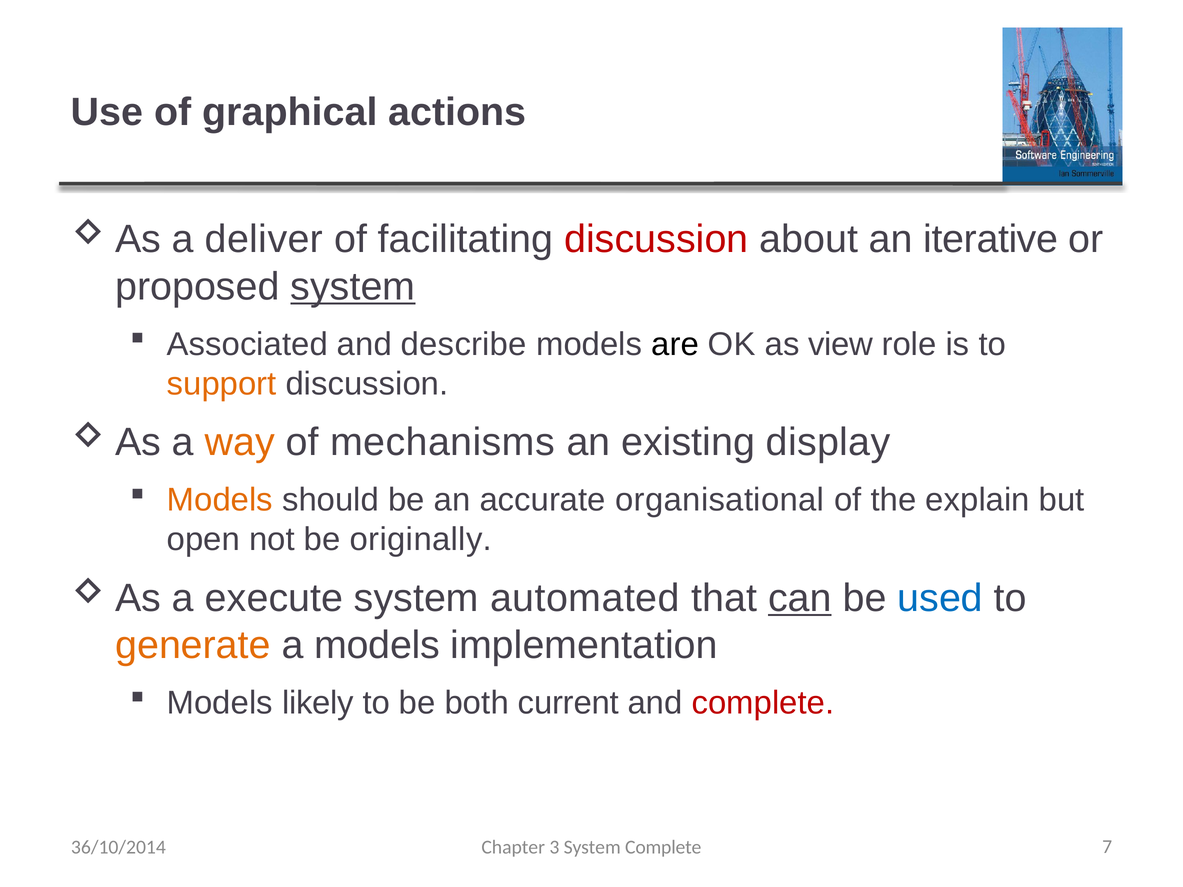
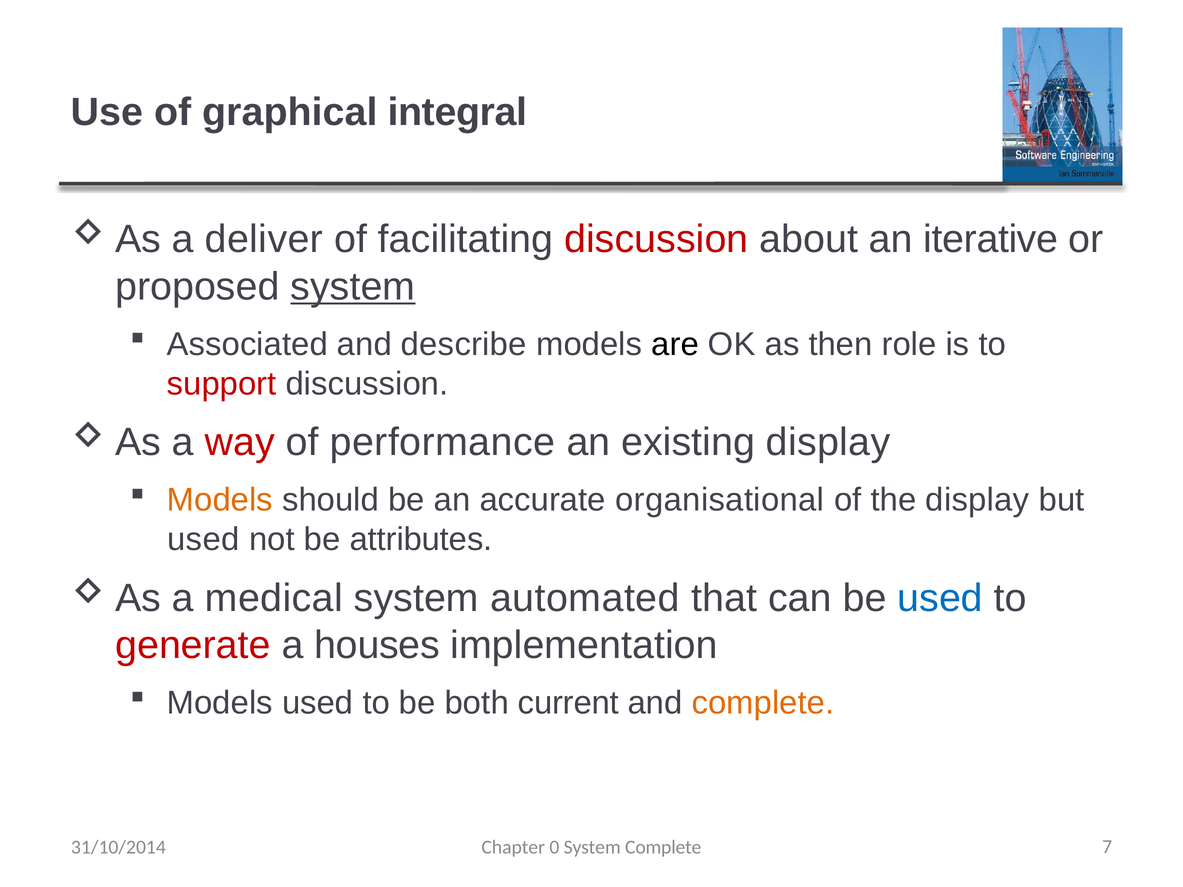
actions: actions -> integral (458, 112)
view: view -> then (841, 344)
support colour: orange -> red (222, 384)
way colour: orange -> red (240, 442)
mechanisms: mechanisms -> performance (442, 442)
the explain: explain -> display (977, 500)
open: open -> used (203, 540)
originally: originally -> attributes (421, 540)
execute: execute -> medical (274, 598)
can underline: present -> none (800, 598)
generate colour: orange -> red (193, 646)
a models: models -> houses (377, 646)
Models likely: likely -> used (318, 703)
complete colour: red -> orange (763, 703)
36/10/2014: 36/10/2014 -> 31/10/2014 (118, 847)
3: 3 -> 0 (554, 847)
